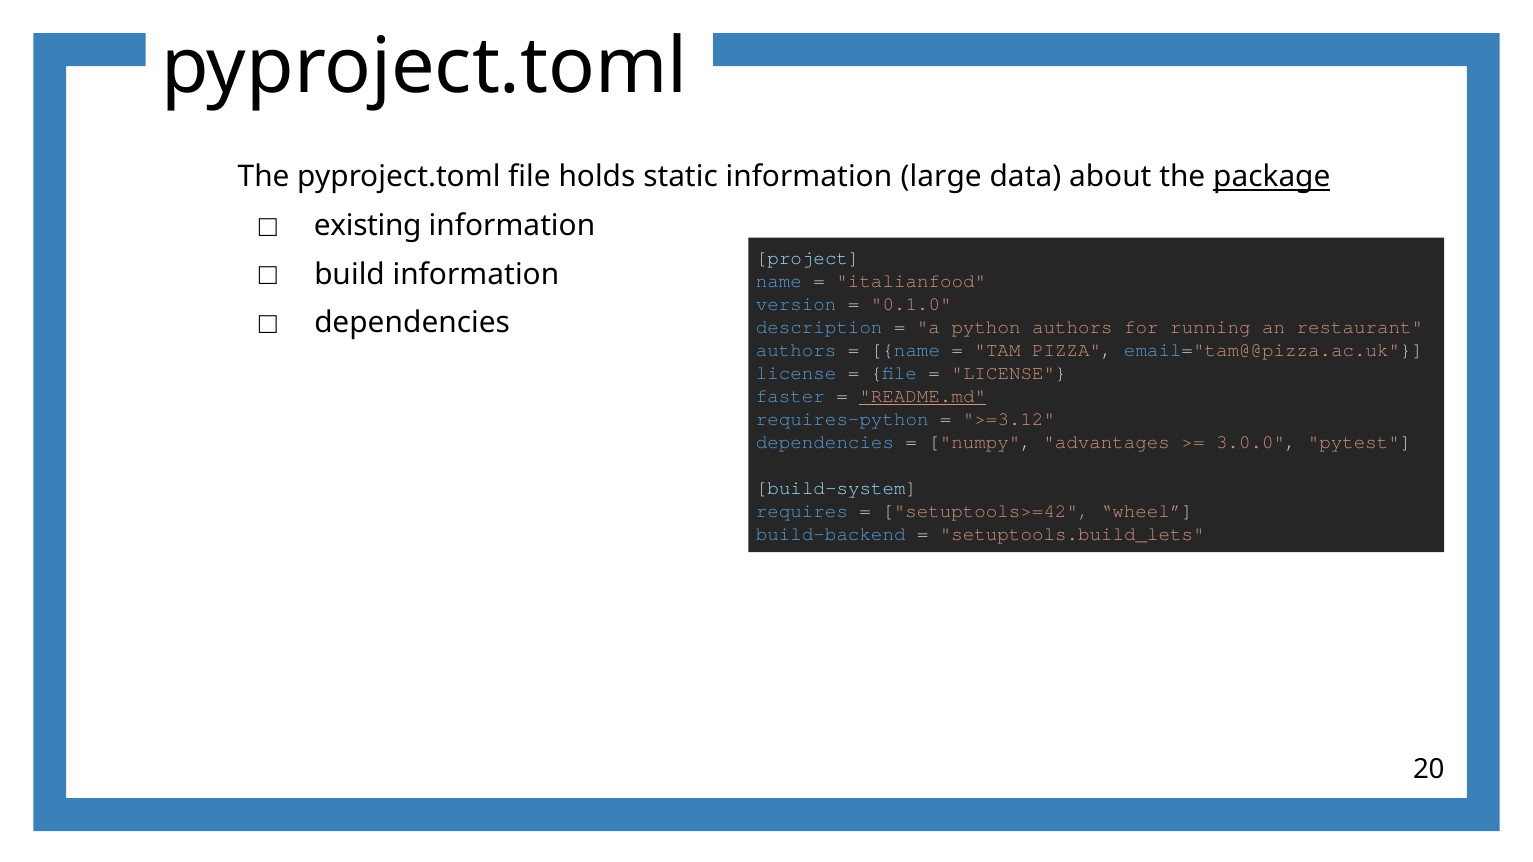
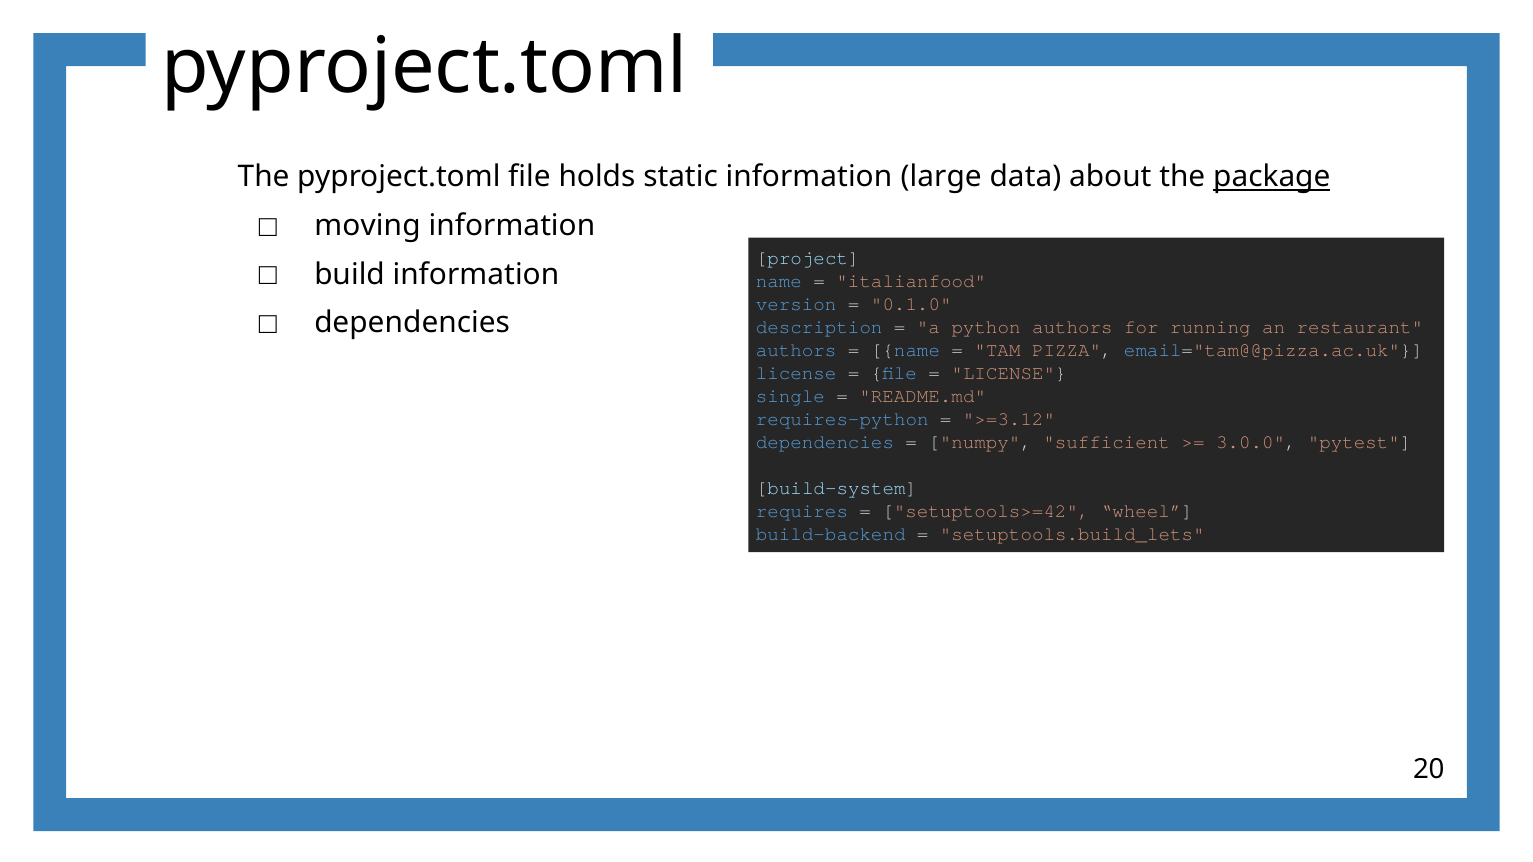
existing: existing -> moving (367, 226)
faster: faster -> single (790, 396)
README.md underline: present -> none (923, 396)
advantages: advantages -> sufficient (1107, 442)
